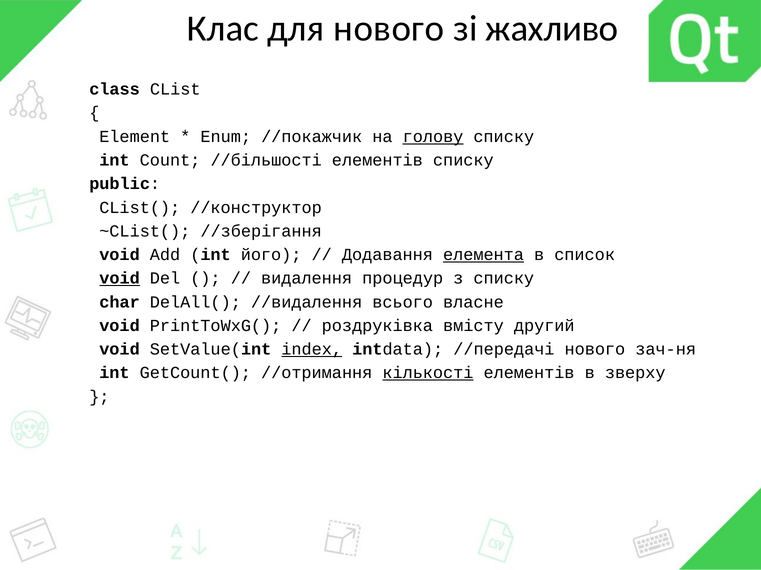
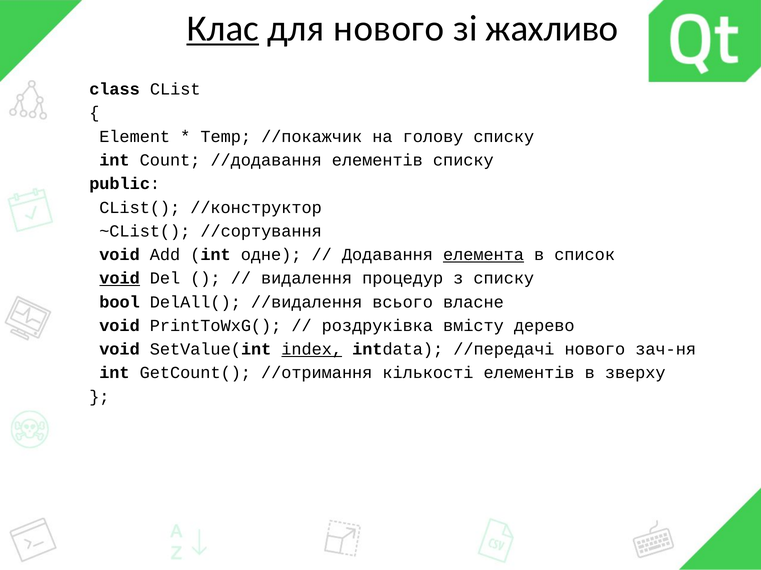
Клас underline: none -> present (223, 29)
Enum: Enum -> Temp (226, 137)
голову underline: present -> none (433, 137)
//більшості: //більшості -> //додавання (266, 160)
//зберігання: //зберігання -> //сортування (261, 231)
його: його -> одне (271, 255)
char: char -> bool (120, 302)
другий: другий -> дерево (544, 326)
кількості underline: present -> none (428, 373)
